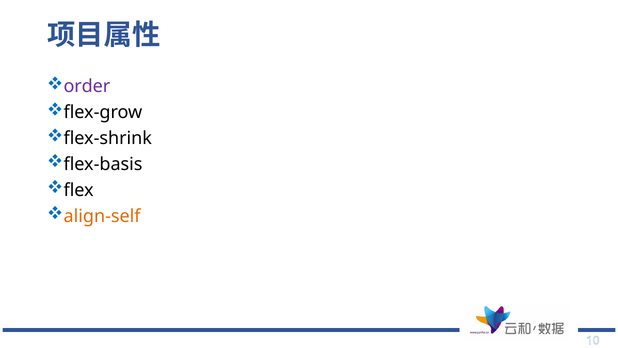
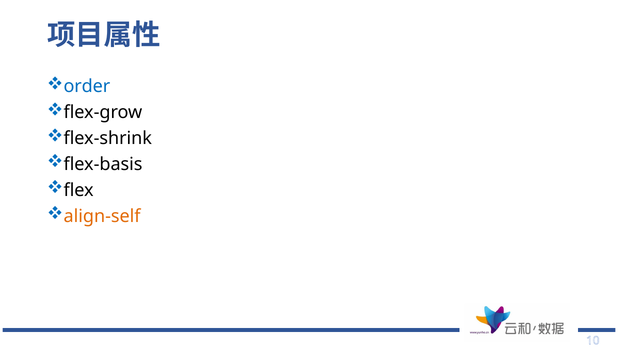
order colour: purple -> blue (87, 86)
